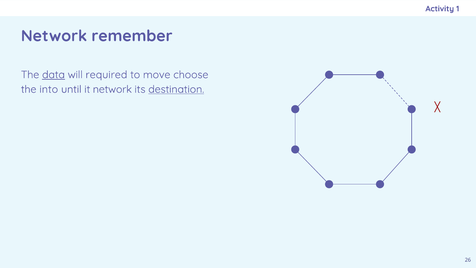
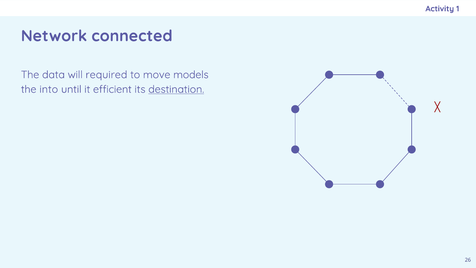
remember: remember -> connected (132, 36)
data underline: present -> none (53, 75)
choose: choose -> models (191, 75)
it network: network -> efficient (112, 89)
